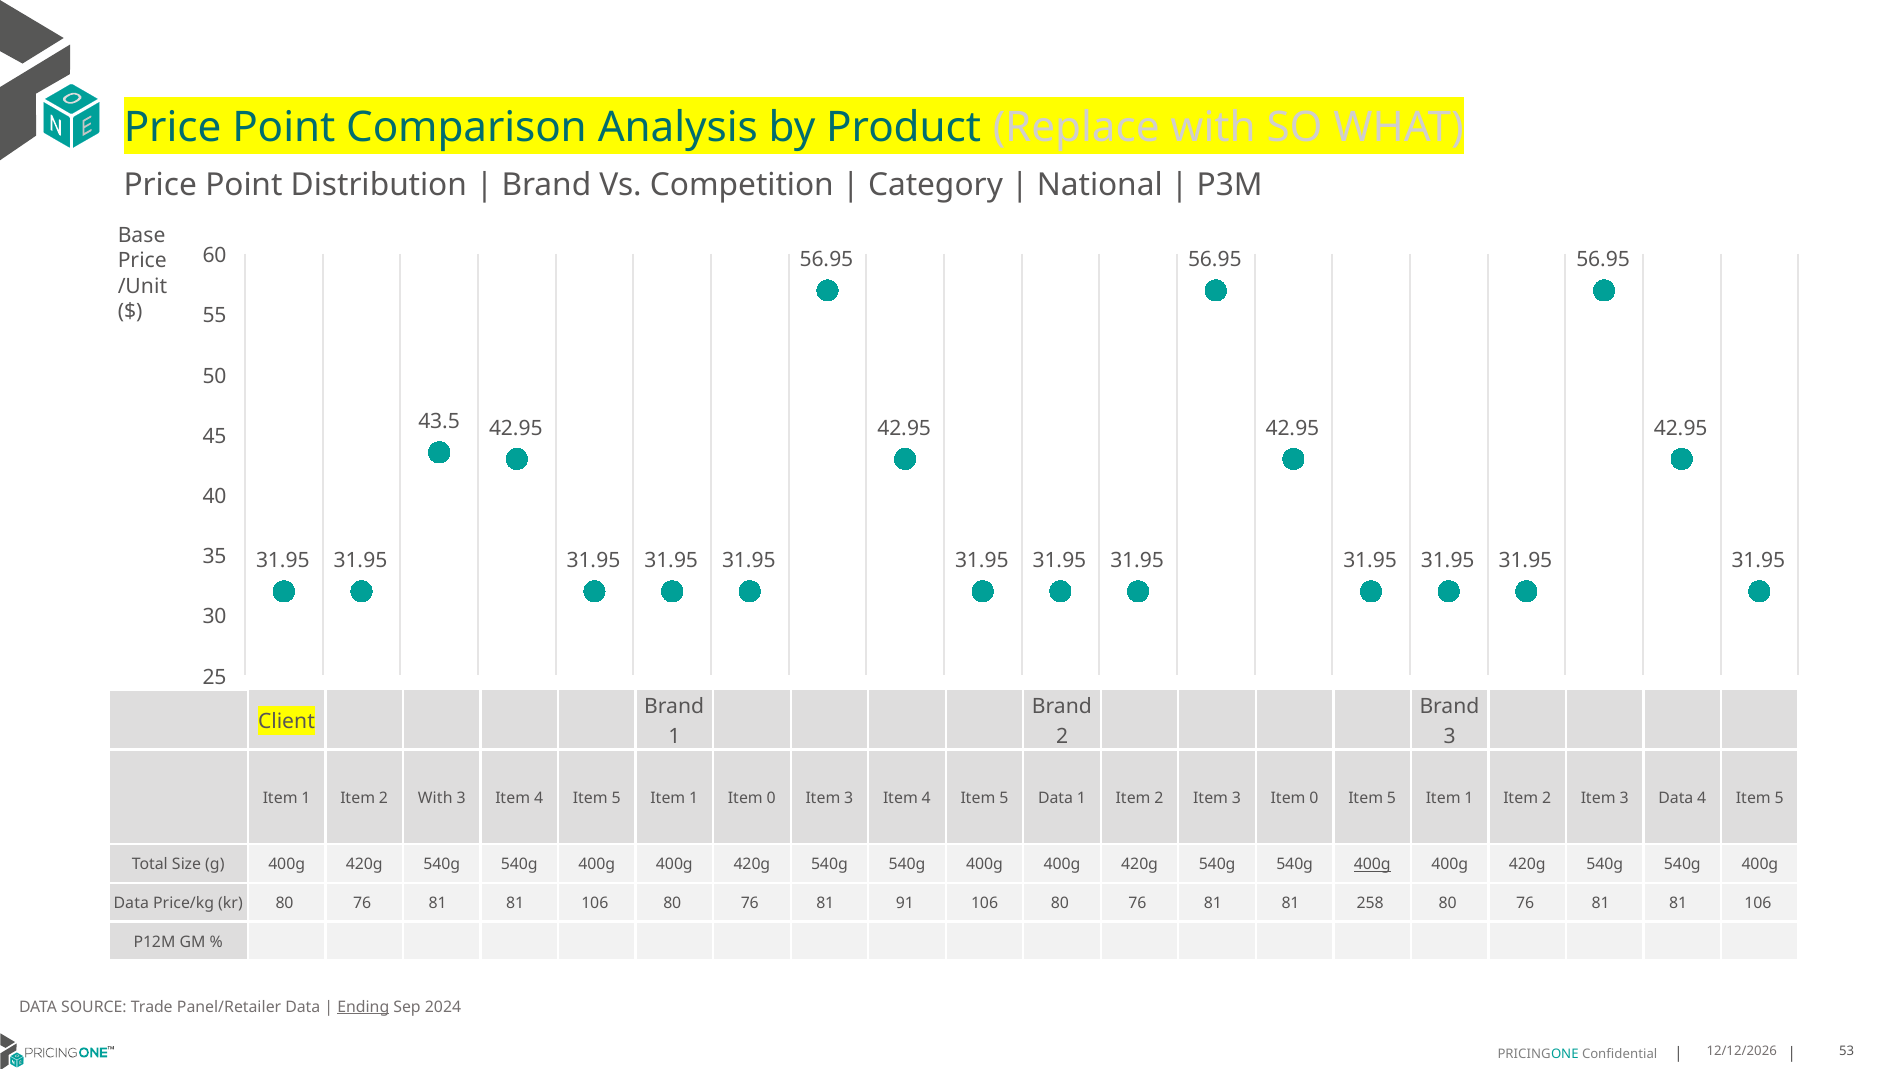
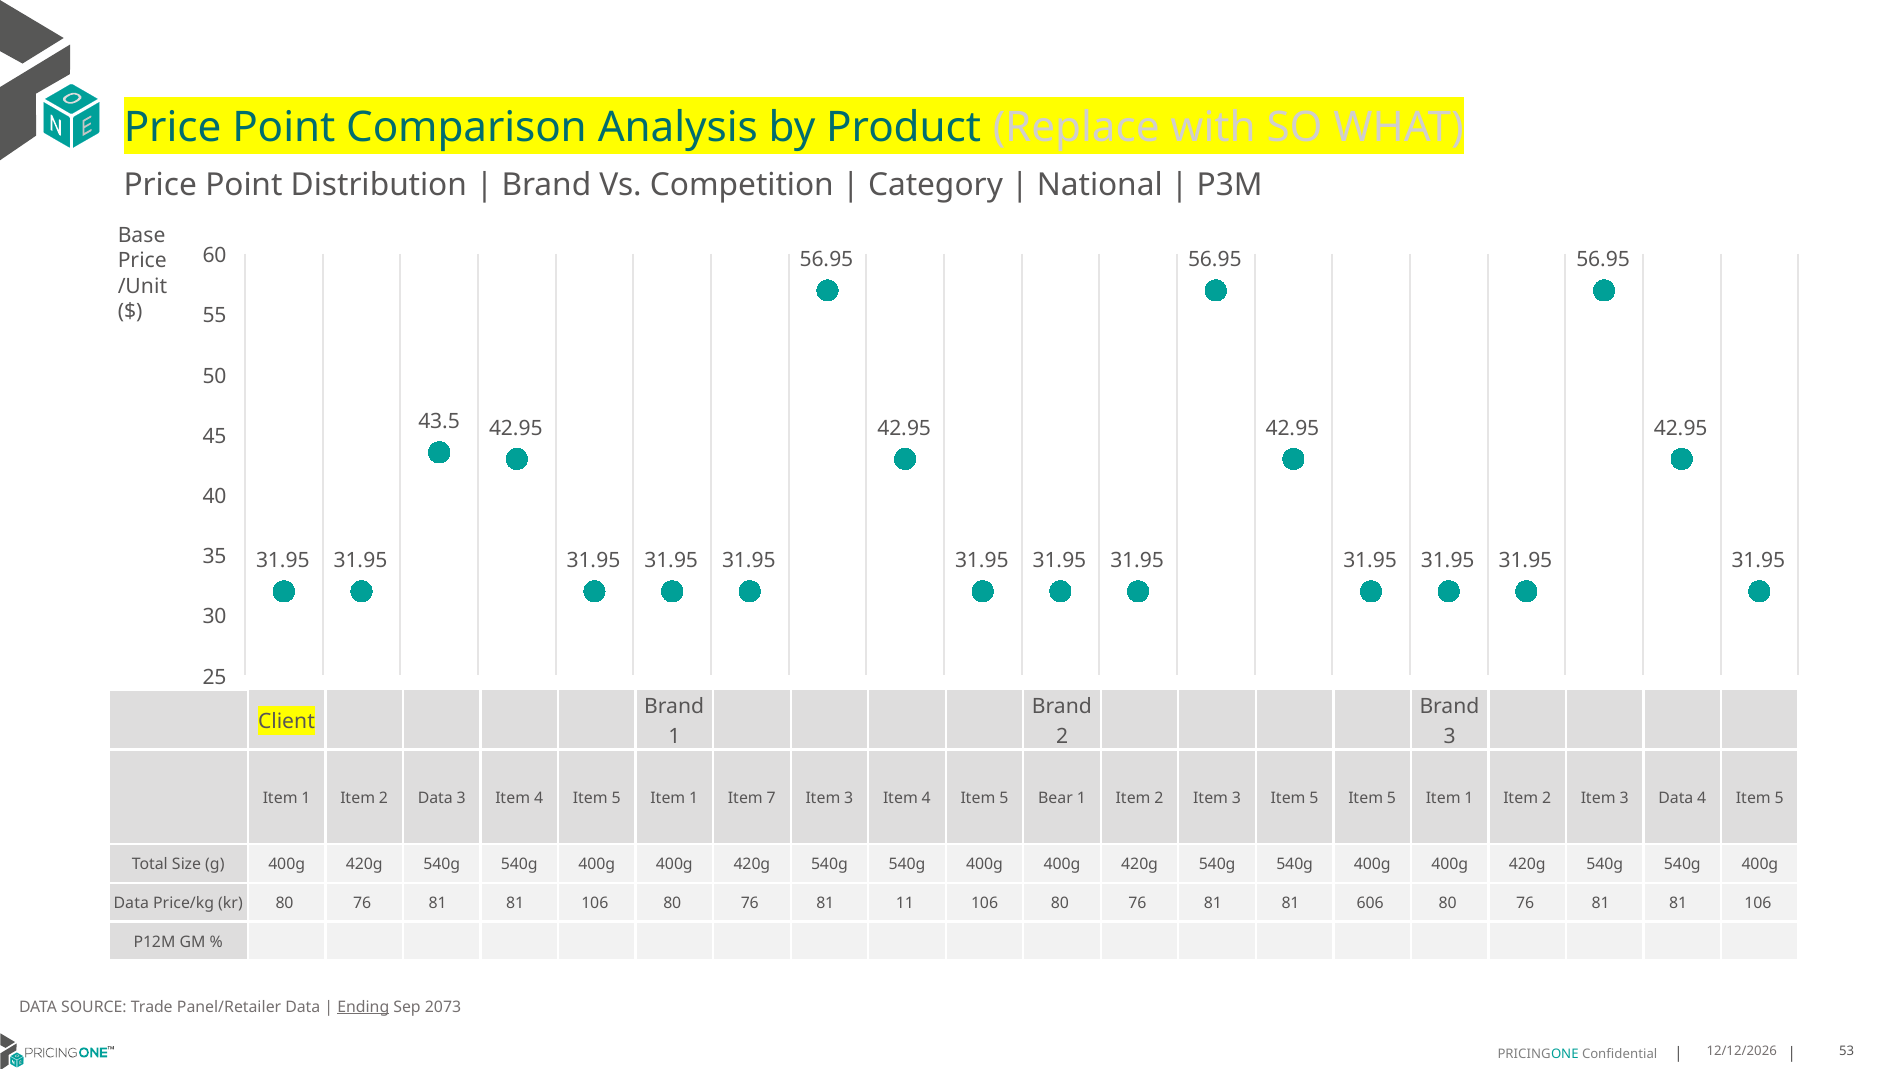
2 With: With -> Data (435, 798)
1 Item 0: 0 -> 7 (771, 798)
5 Data: Data -> Bear (1056, 798)
3 Item 0: 0 -> 5 (1314, 798)
400g underline: present -> none (1372, 865)
91: 91 -> 11 (905, 904)
258: 258 -> 606 (1370, 904)
2024: 2024 -> 2073 (443, 1007)
